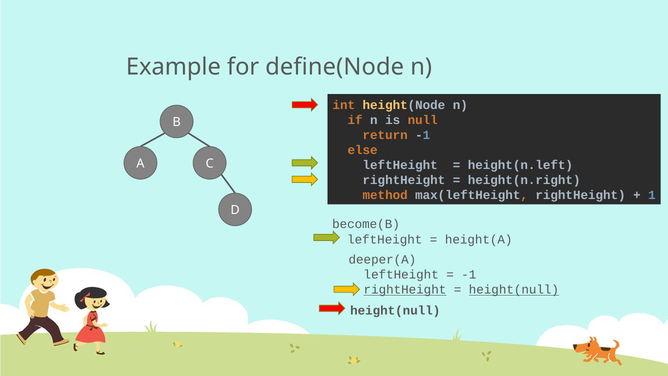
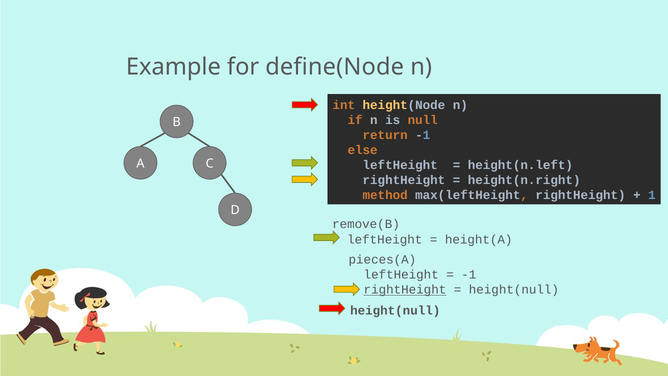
become(B: become(B -> remove(B (366, 224)
deeper(A: deeper(A -> pieces(A (382, 260)
height(null underline: present -> none (514, 290)
